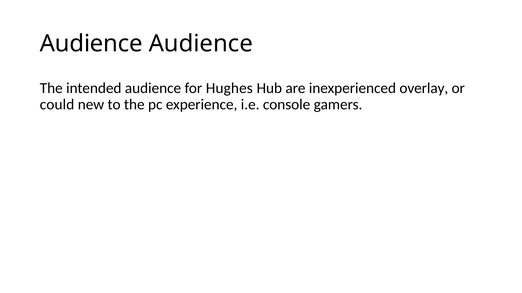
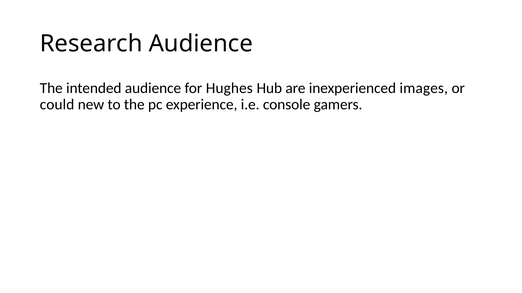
Audience: Audience -> Research (91, 44)
overlay: overlay -> images (424, 88)
